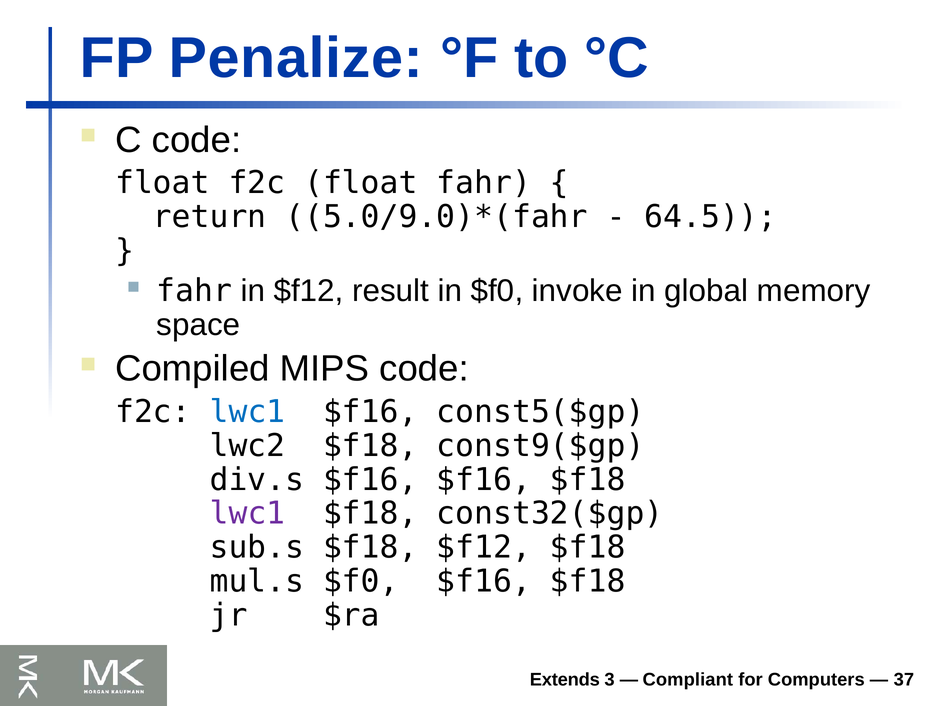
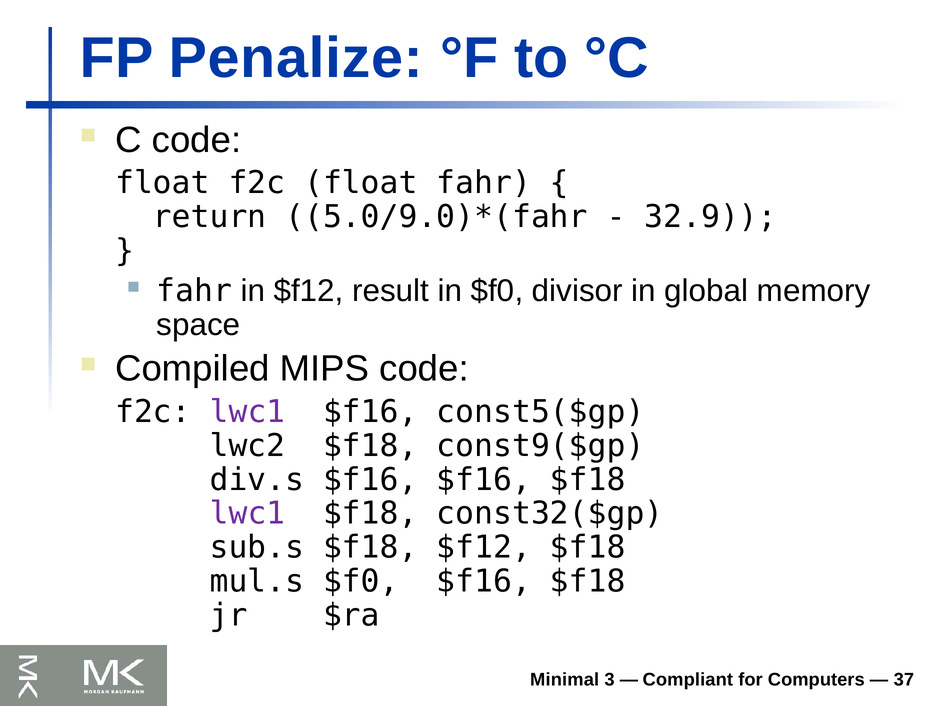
64.5: 64.5 -> 32.9 (711, 217)
invoke: invoke -> divisor (577, 291)
lwc1 colour: blue -> purple (248, 412)
Extends: Extends -> Minimal (565, 680)
